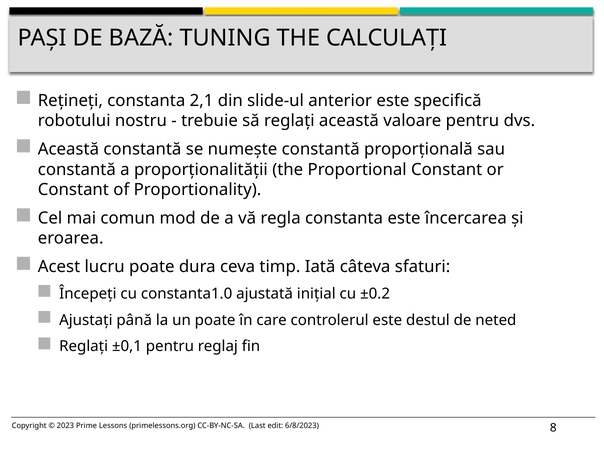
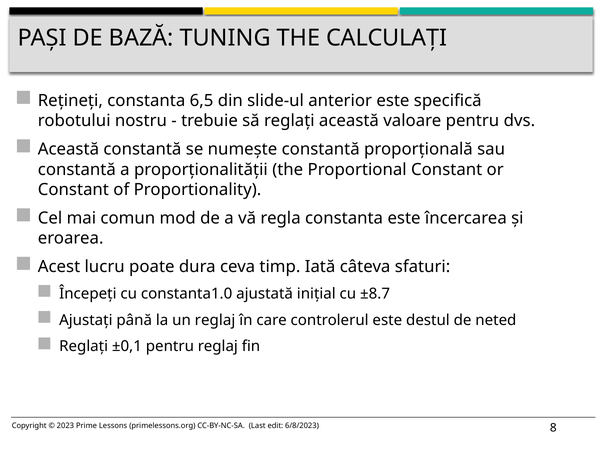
2,1: 2,1 -> 6,5 (202, 101)
±0.2: ±0.2 -> ±8.7 (375, 294)
un poate: poate -> reglaj (215, 320)
